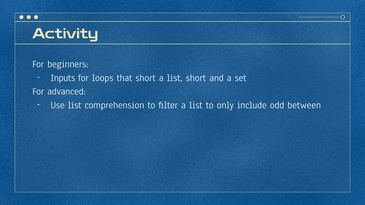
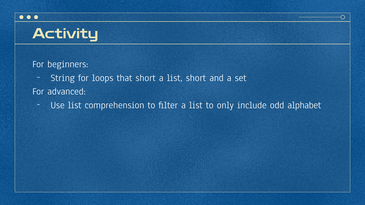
Inputs: Inputs -> String (63, 78)
between: between -> alphabet (304, 105)
